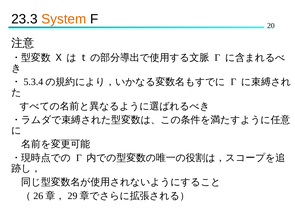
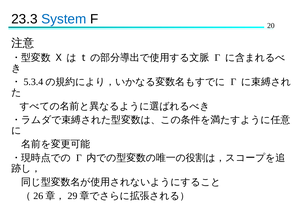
System colour: orange -> blue (64, 19)
